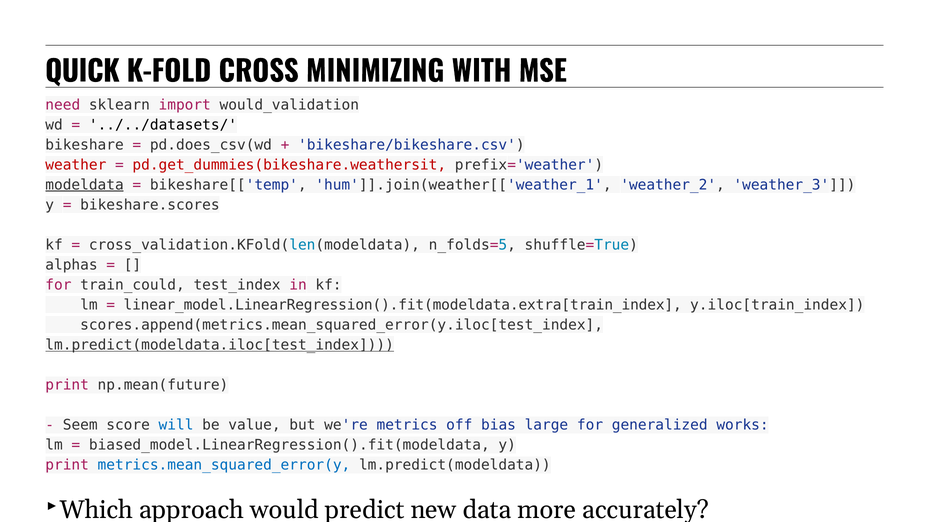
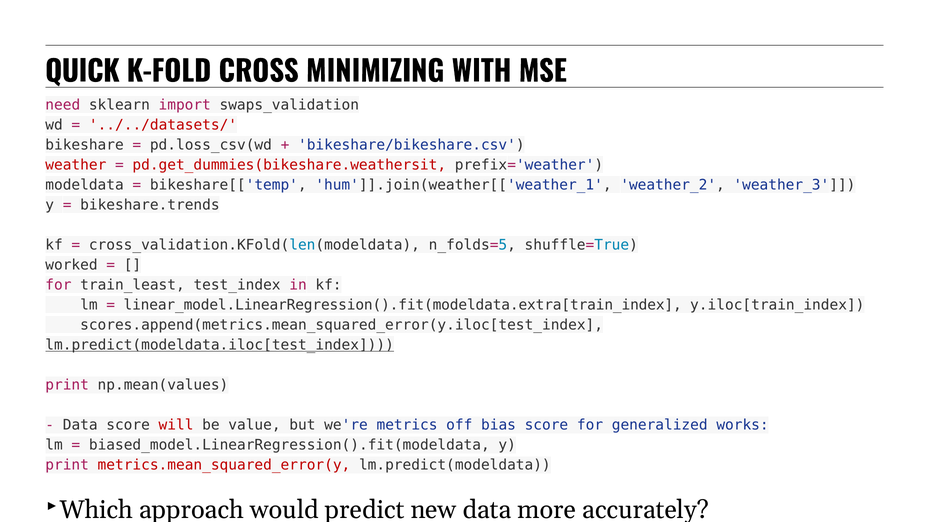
would_validation: would_validation -> swaps_validation (289, 105)
../../datasets/ colour: black -> red (163, 125)
pd.does_csv(wd: pd.does_csv(wd -> pd.loss_csv(wd (211, 145)
modeldata underline: present -> none (85, 185)
bikeshare.scores: bikeshare.scores -> bikeshare.trends (150, 205)
alphas: alphas -> worked (72, 265)
train_could: train_could -> train_least (132, 285)
np.mean(future: np.mean(future -> np.mean(values (163, 385)
Seem: Seem -> Data (80, 425)
will colour: blue -> red (176, 425)
bias large: large -> score (546, 425)
metrics.mean_squared_error(y colour: blue -> red (224, 465)
